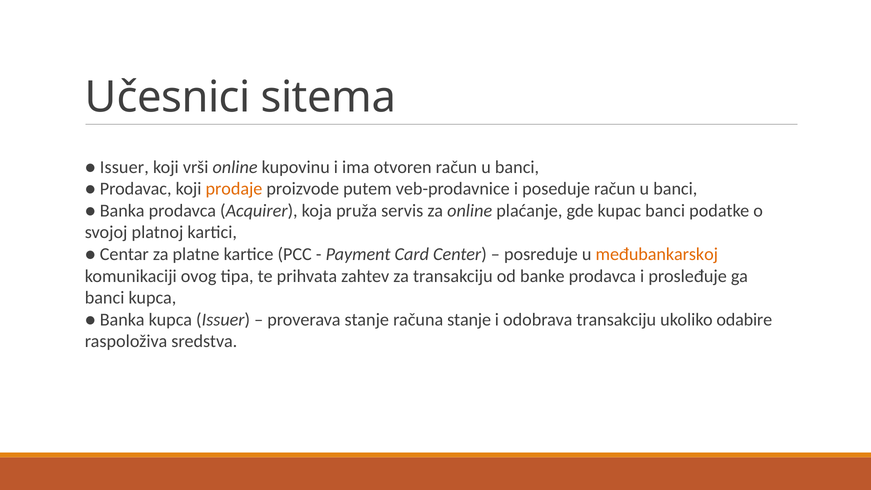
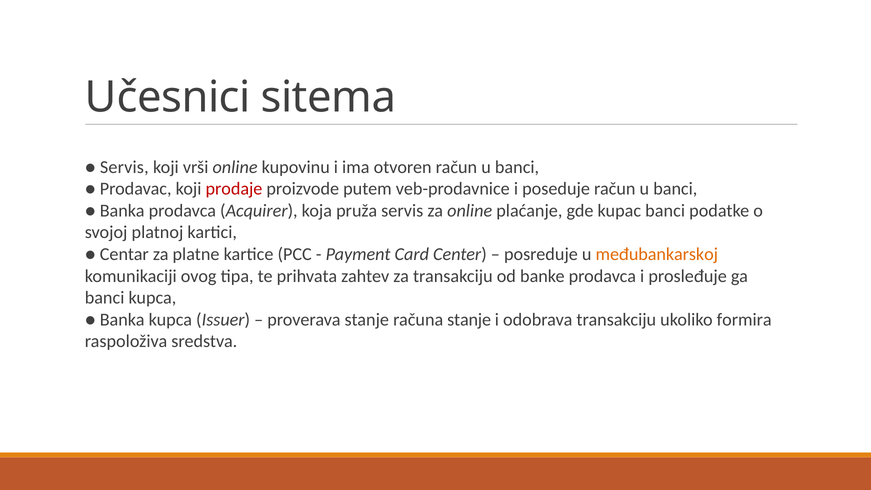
Issuer: Issuer -> Servis (124, 167)
prodaje colour: orange -> red (234, 189)
odabire: odabire -> formira (744, 320)
